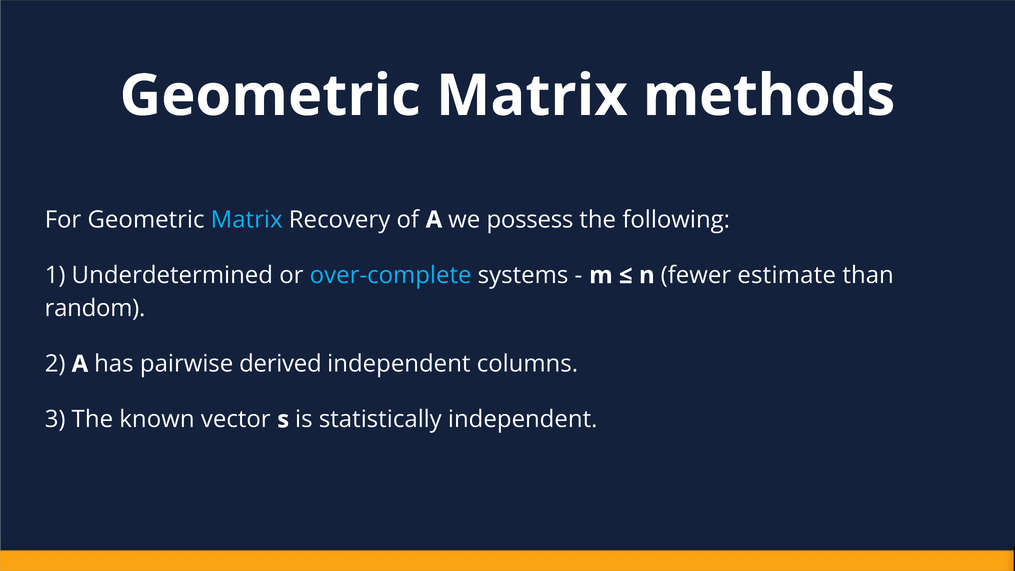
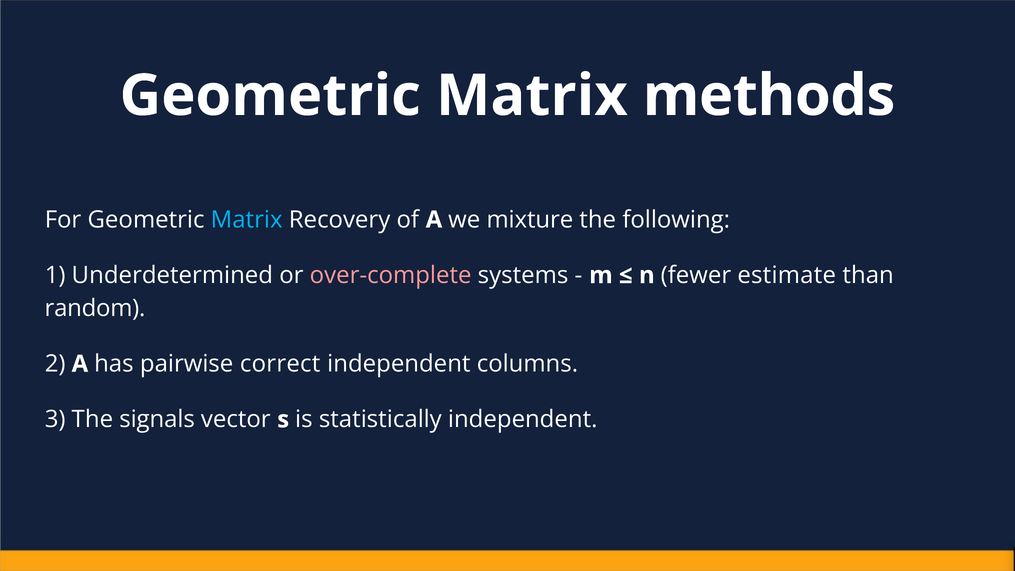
possess: possess -> mixture (530, 220)
over-complete colour: light blue -> pink (391, 275)
derived: derived -> correct (280, 364)
known: known -> signals (157, 419)
